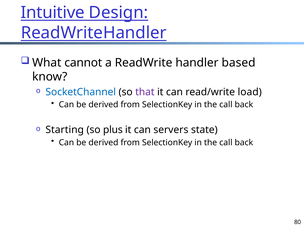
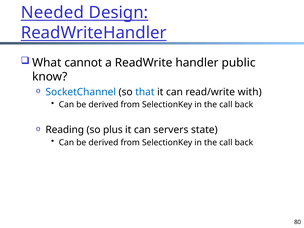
Intuitive: Intuitive -> Needed (52, 13)
based: based -> public (239, 63)
that colour: purple -> blue (145, 92)
load: load -> with (250, 92)
Starting: Starting -> Reading (65, 130)
